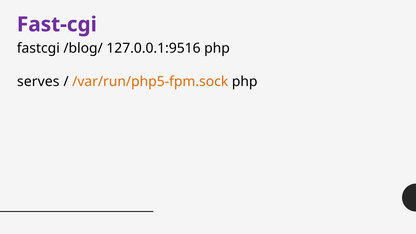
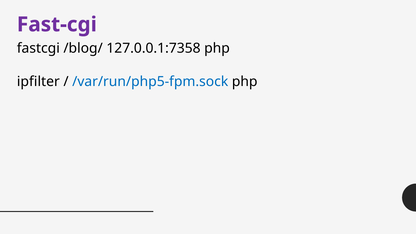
127.0.0.1:9516: 127.0.0.1:9516 -> 127.0.0.1:7358 (153, 48)
serves: serves -> ipfilter (38, 81)
/var/run/php5-fpm.sock colour: orange -> blue (150, 81)
